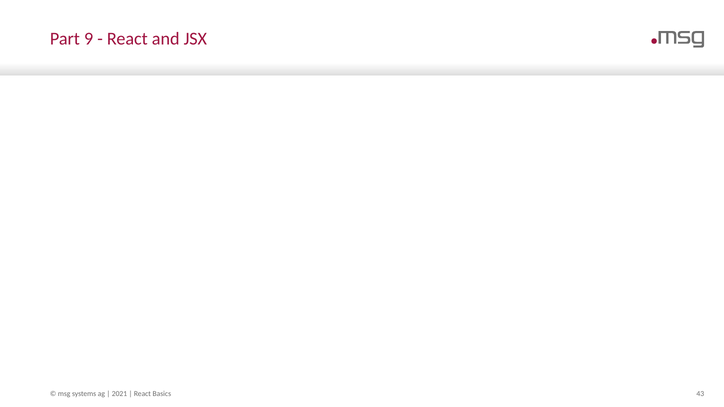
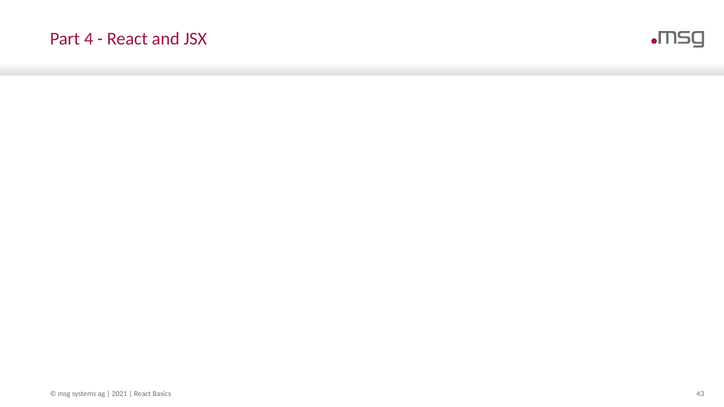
9: 9 -> 4 (89, 39)
